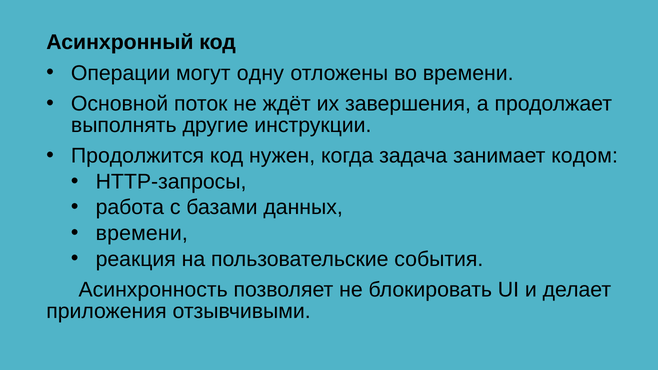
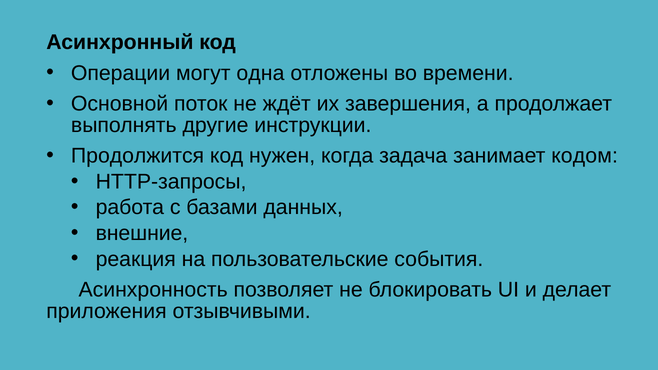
одну: одну -> одна (260, 73)
времени: времени -> внешние (142, 233)
